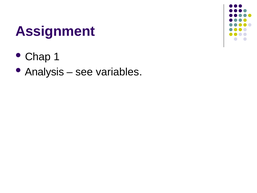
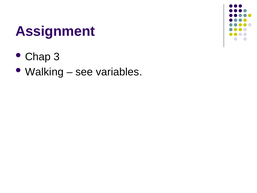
1: 1 -> 3 (57, 57)
Analysis: Analysis -> Walking (44, 72)
